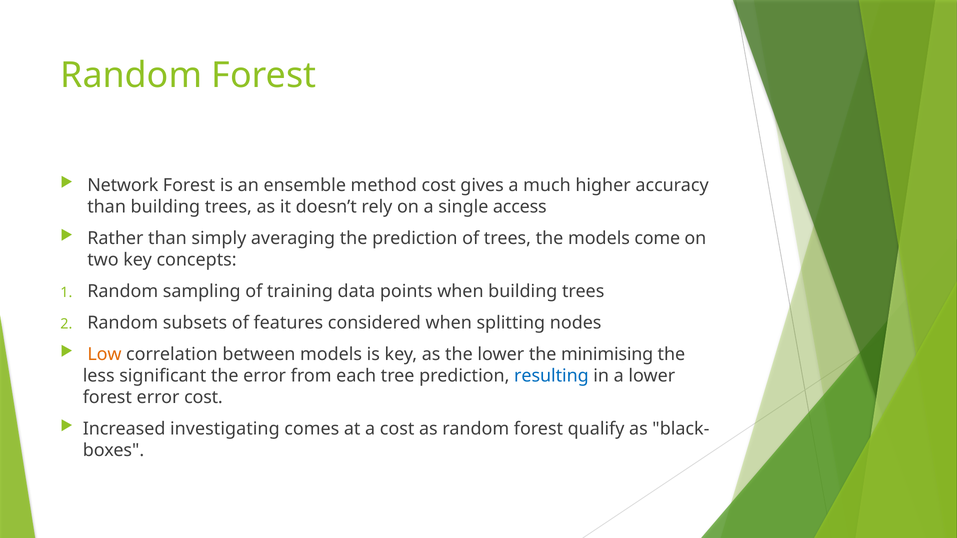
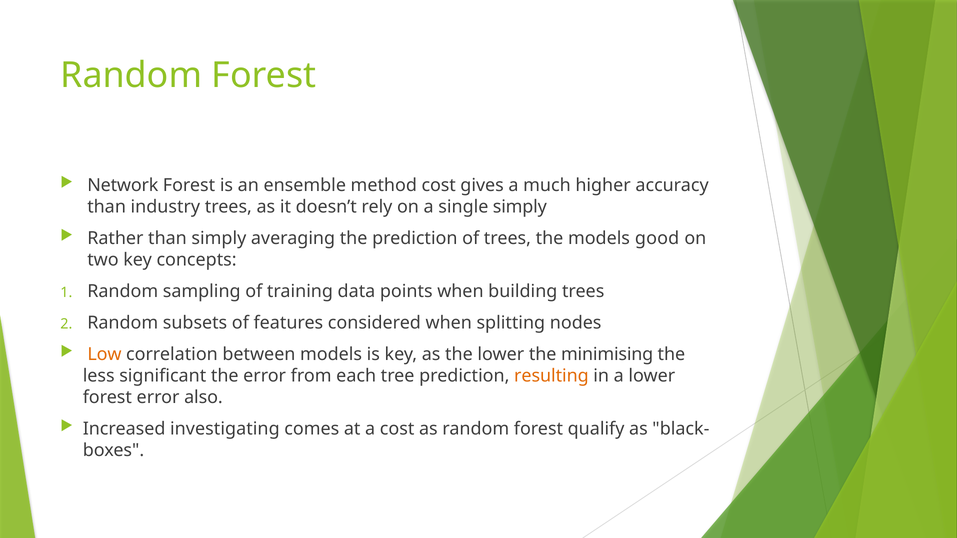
than building: building -> industry (165, 207)
single access: access -> simply (520, 207)
come: come -> good (657, 238)
resulting colour: blue -> orange (551, 376)
error cost: cost -> also (203, 397)
